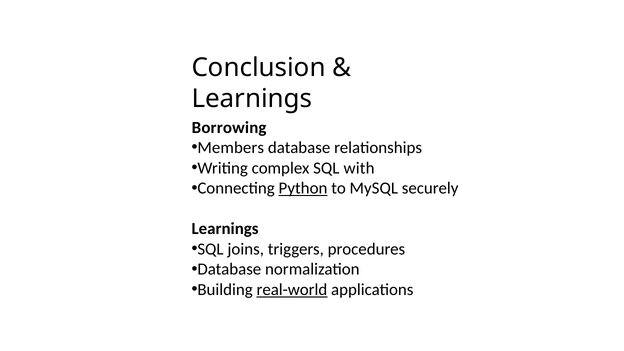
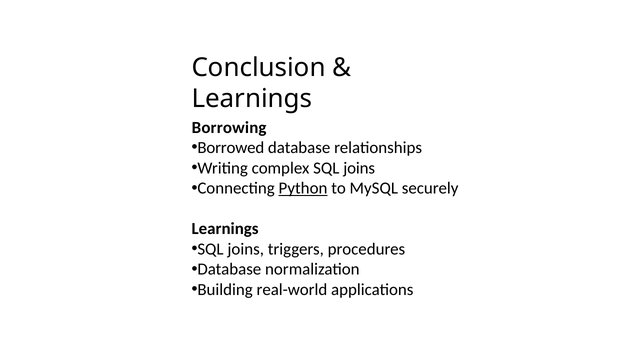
Members: Members -> Borrowed (231, 148)
complex SQL with: with -> joins (359, 168)
real-world underline: present -> none (292, 290)
